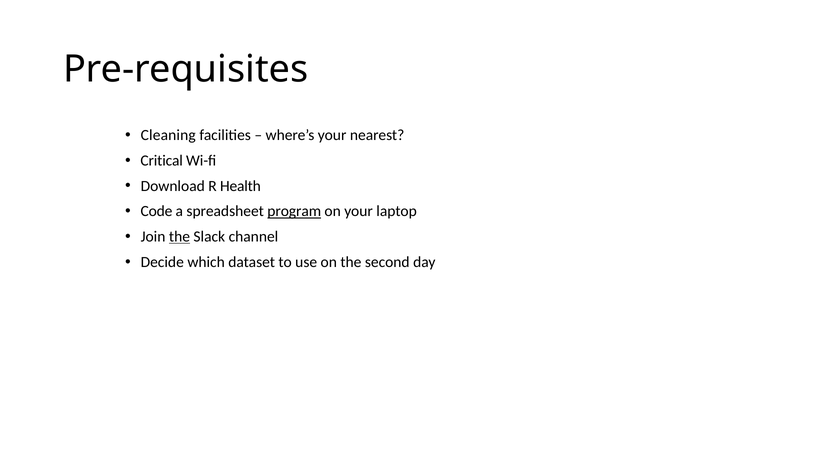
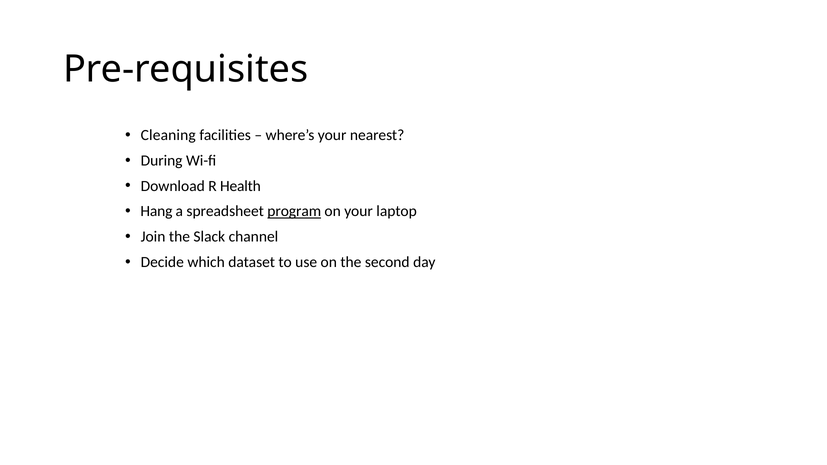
Critical: Critical -> During (162, 161)
Code: Code -> Hang (156, 211)
the underline: present -> none (179, 237)
